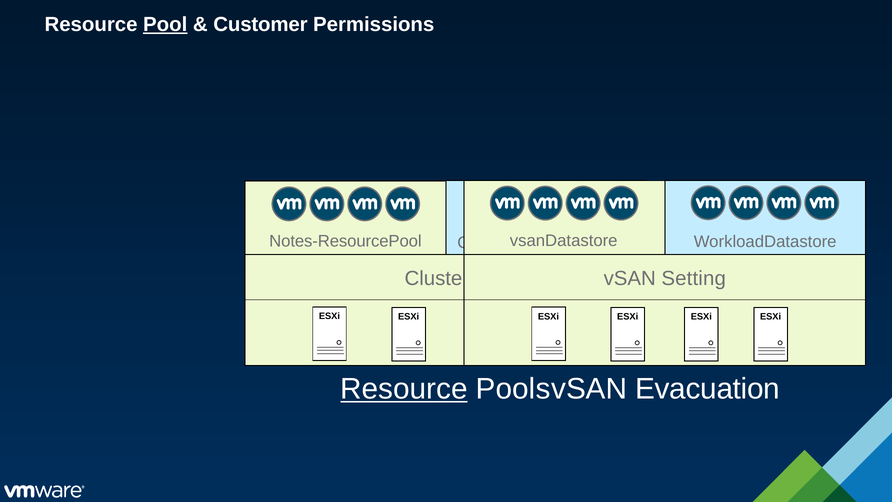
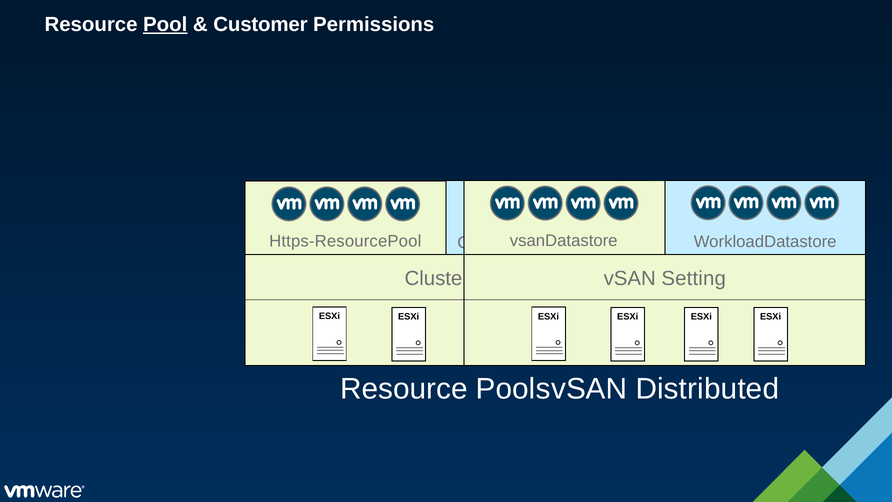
Notes-ResourcePool: Notes-ResourcePool -> Https-ResourcePool (345, 241)
Resource underline: present -> none (404, 389)
Evacuation: Evacuation -> Distributed (707, 389)
